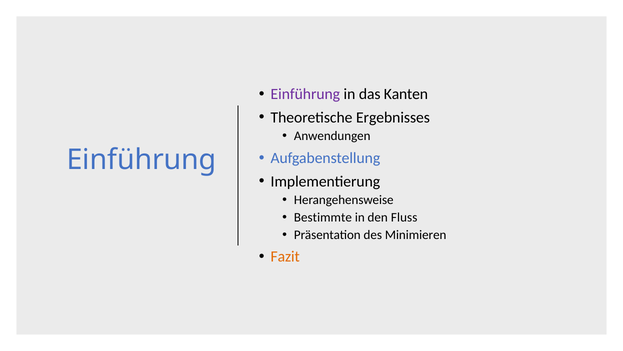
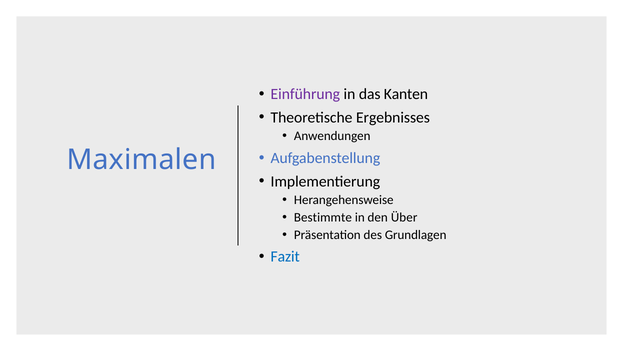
Einführung: Einführung -> Maximalen (141, 160)
Fluss: Fluss -> Über (404, 217)
Minimieren: Minimieren -> Grundlagen (416, 234)
Fazit colour: orange -> blue (285, 256)
